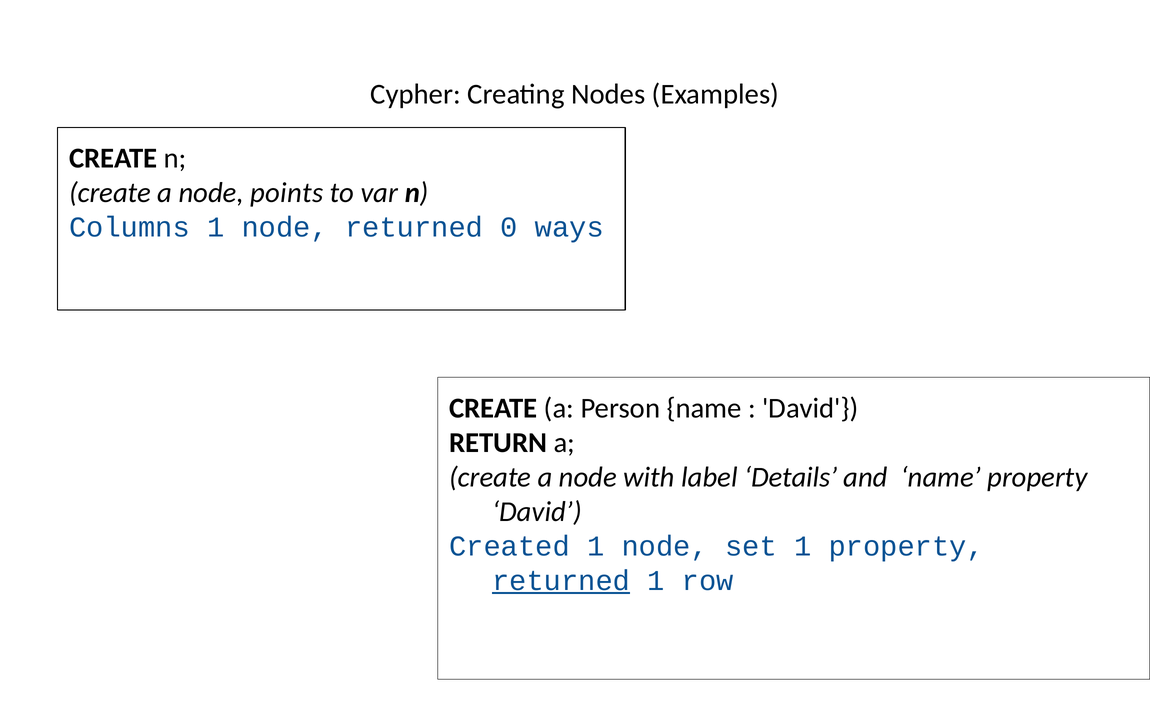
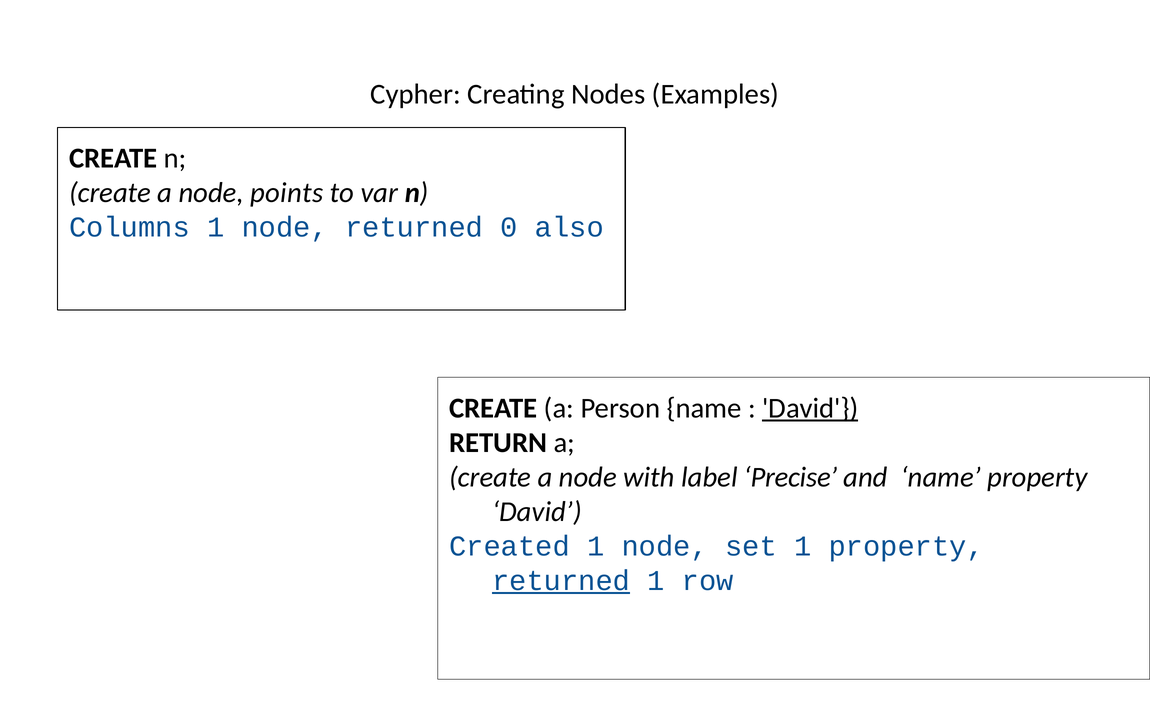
ways: ways -> also (569, 227)
David underline: none -> present (810, 408)
Details: Details -> Precise (791, 477)
